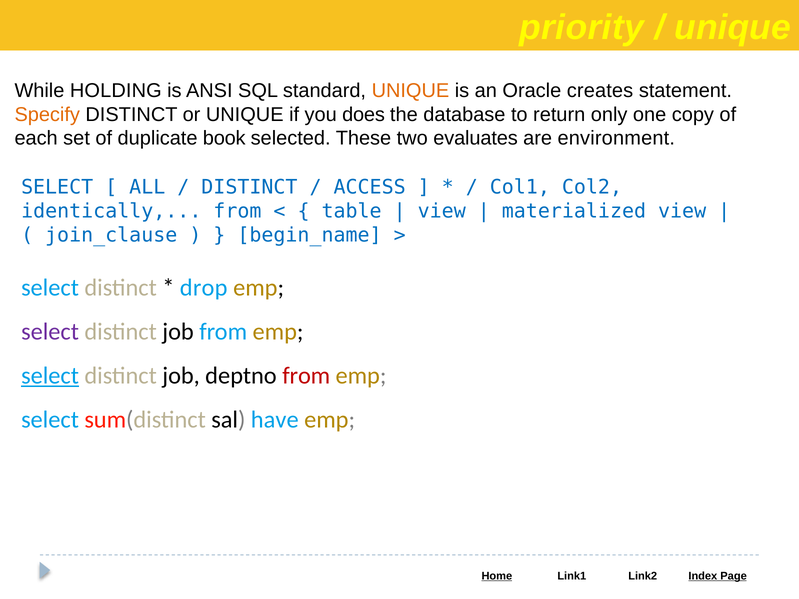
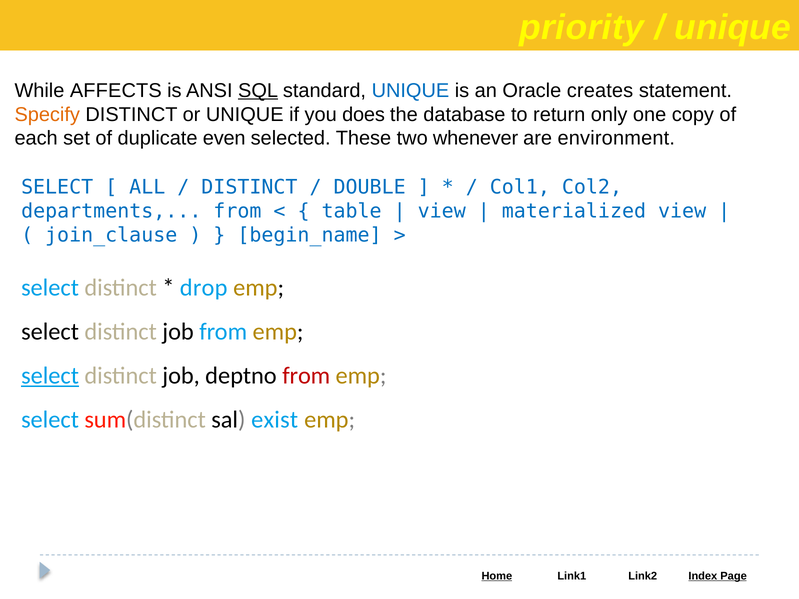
HOLDING: HOLDING -> AFFECTS (116, 91)
SQL underline: none -> present (258, 91)
UNIQUE colour: orange -> blue (410, 91)
book: book -> even (224, 138)
evaluates: evaluates -> whenever (476, 138)
ACCESS: ACCESS -> DOUBLE (370, 187)
identically: identically -> departments (111, 211)
select colour: purple -> black (50, 332)
have: have -> exist (275, 420)
